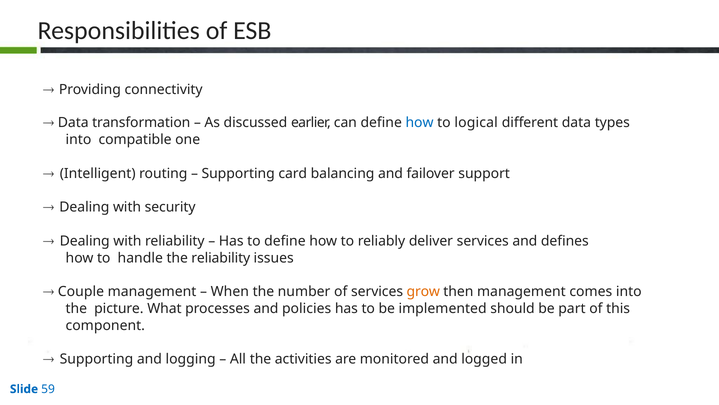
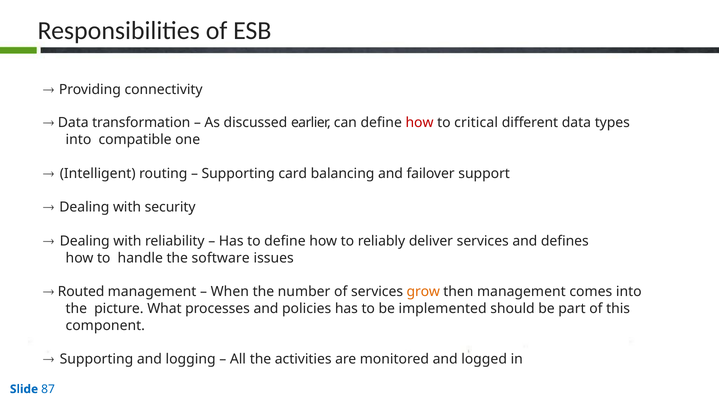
how colour: blue -> red (420, 122)
logical: logical -> critical (476, 122)
the reliability: reliability -> software (221, 258)
Couple: Couple -> Routed (81, 291)
59: 59 -> 87 (48, 389)
